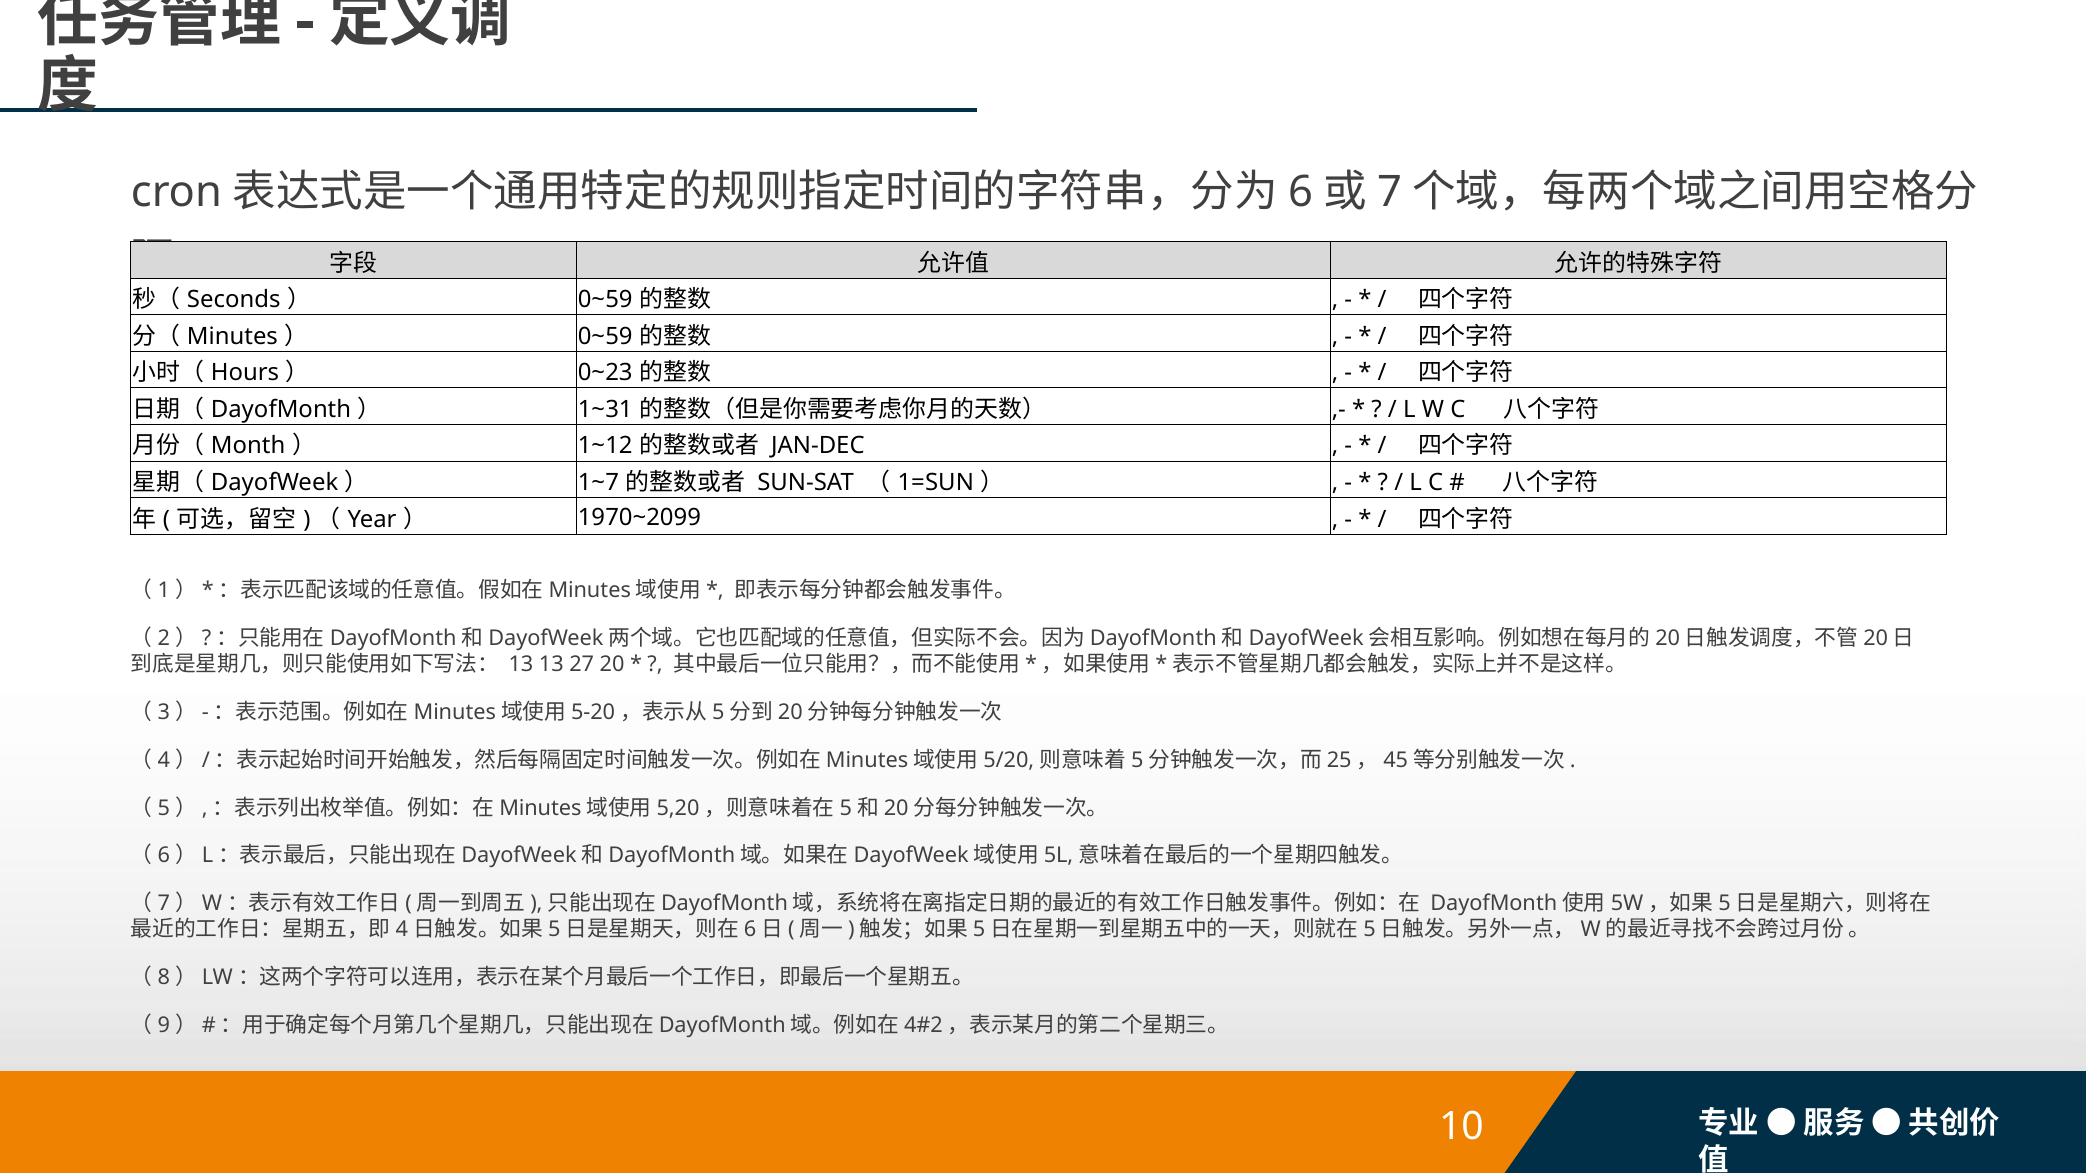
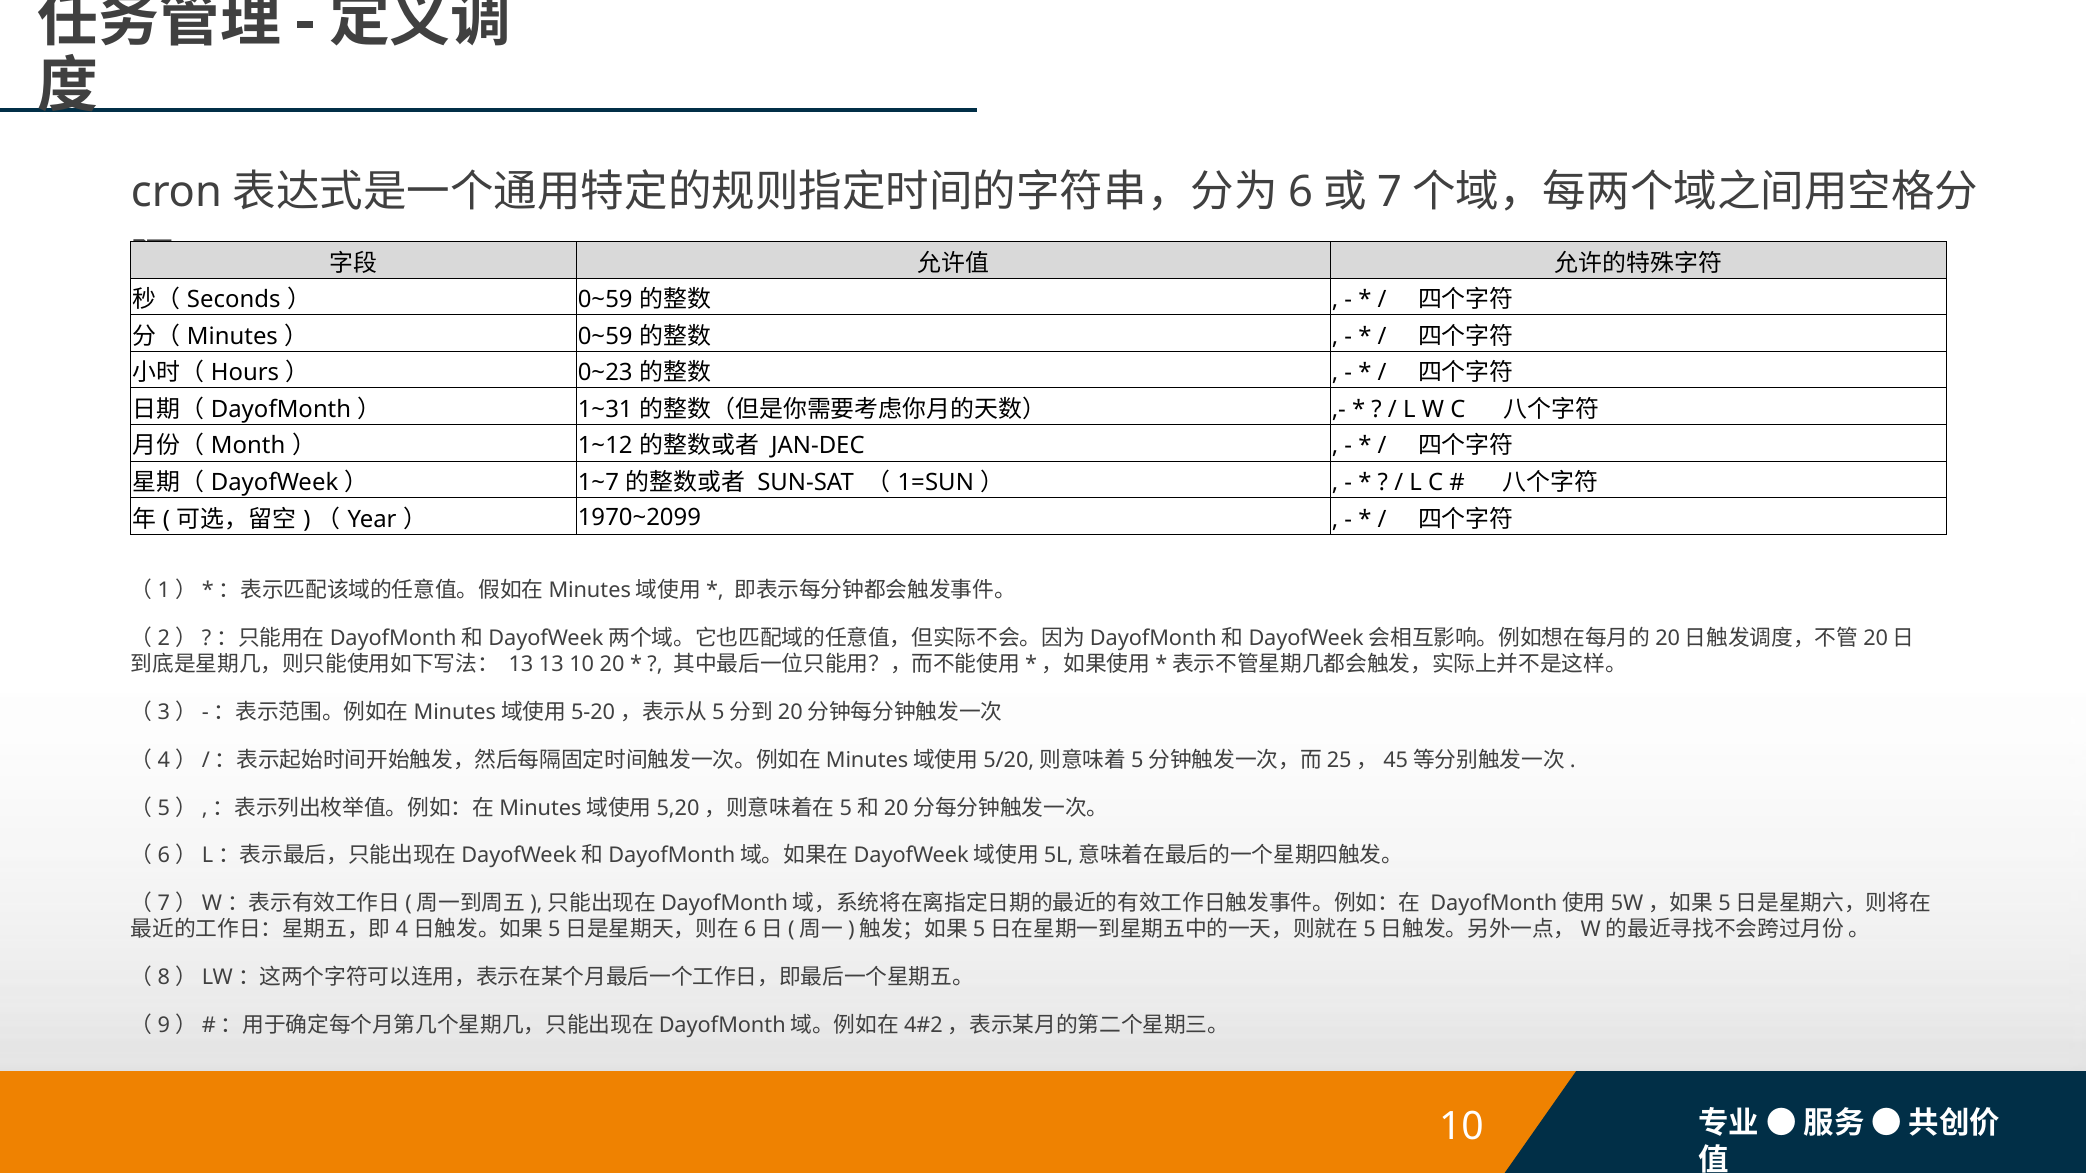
13 27: 27 -> 10 (582, 665)
